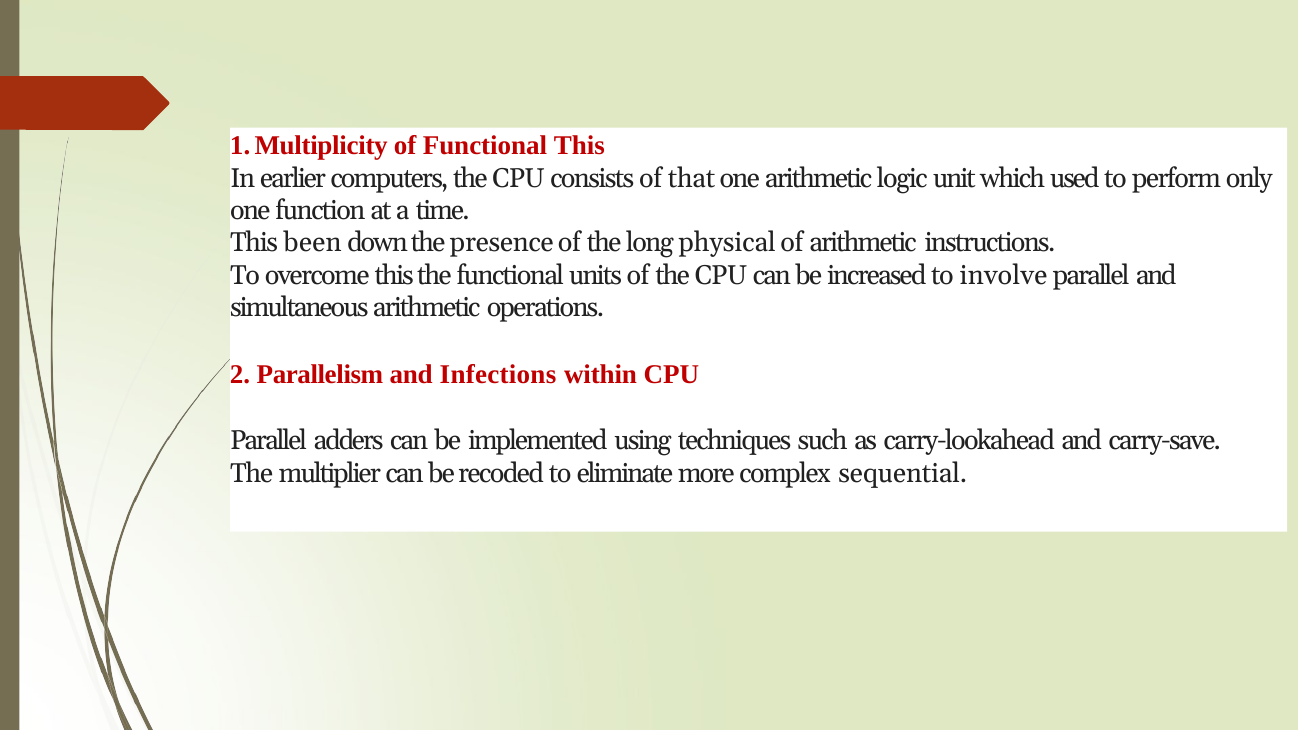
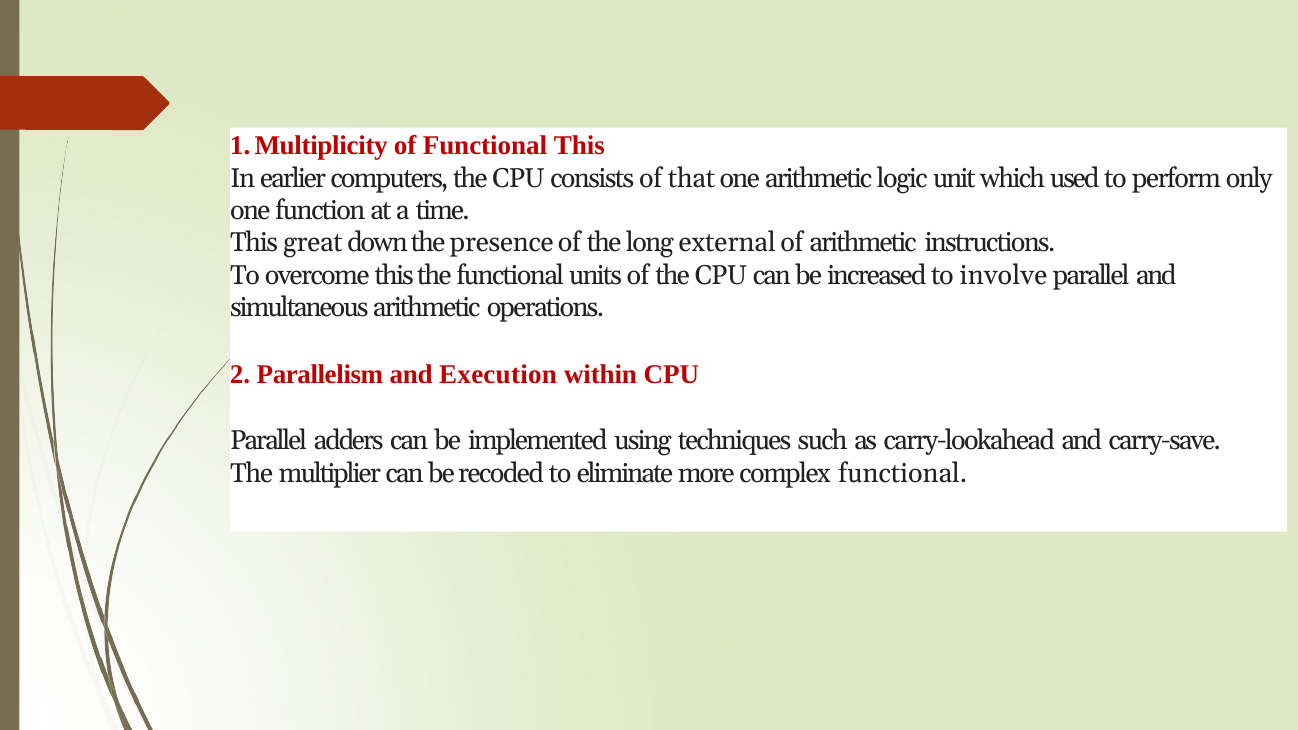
been: been -> great (313, 243)
physical: physical -> external (727, 243)
Infections: Infections -> Execution (498, 375)
complex sequential: sequential -> functional (903, 473)
